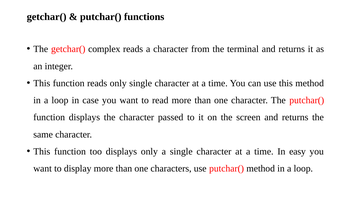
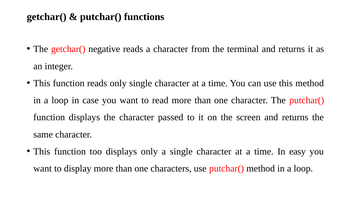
complex: complex -> negative (104, 49)
